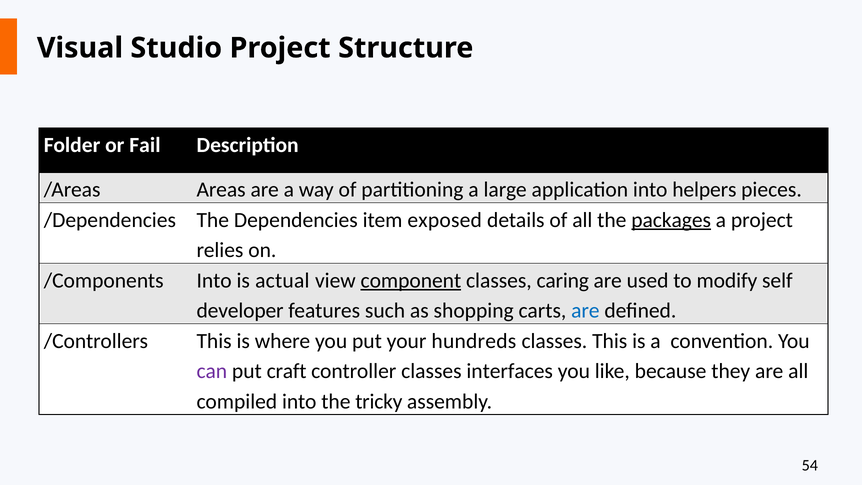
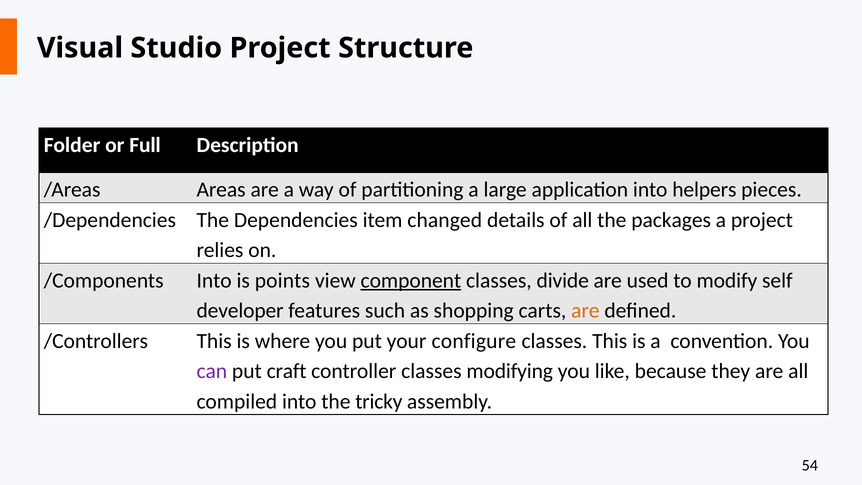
Fail: Fail -> Full (145, 145)
exposed: exposed -> changed (445, 220)
packages underline: present -> none (671, 220)
actual: actual -> points (282, 280)
caring: caring -> divide (563, 280)
are colour: blue -> orange (585, 311)
hundreds: hundreds -> configure (474, 341)
interfaces: interfaces -> modifying (510, 371)
